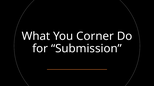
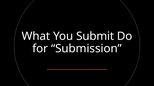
Corner: Corner -> Submit (95, 36)
